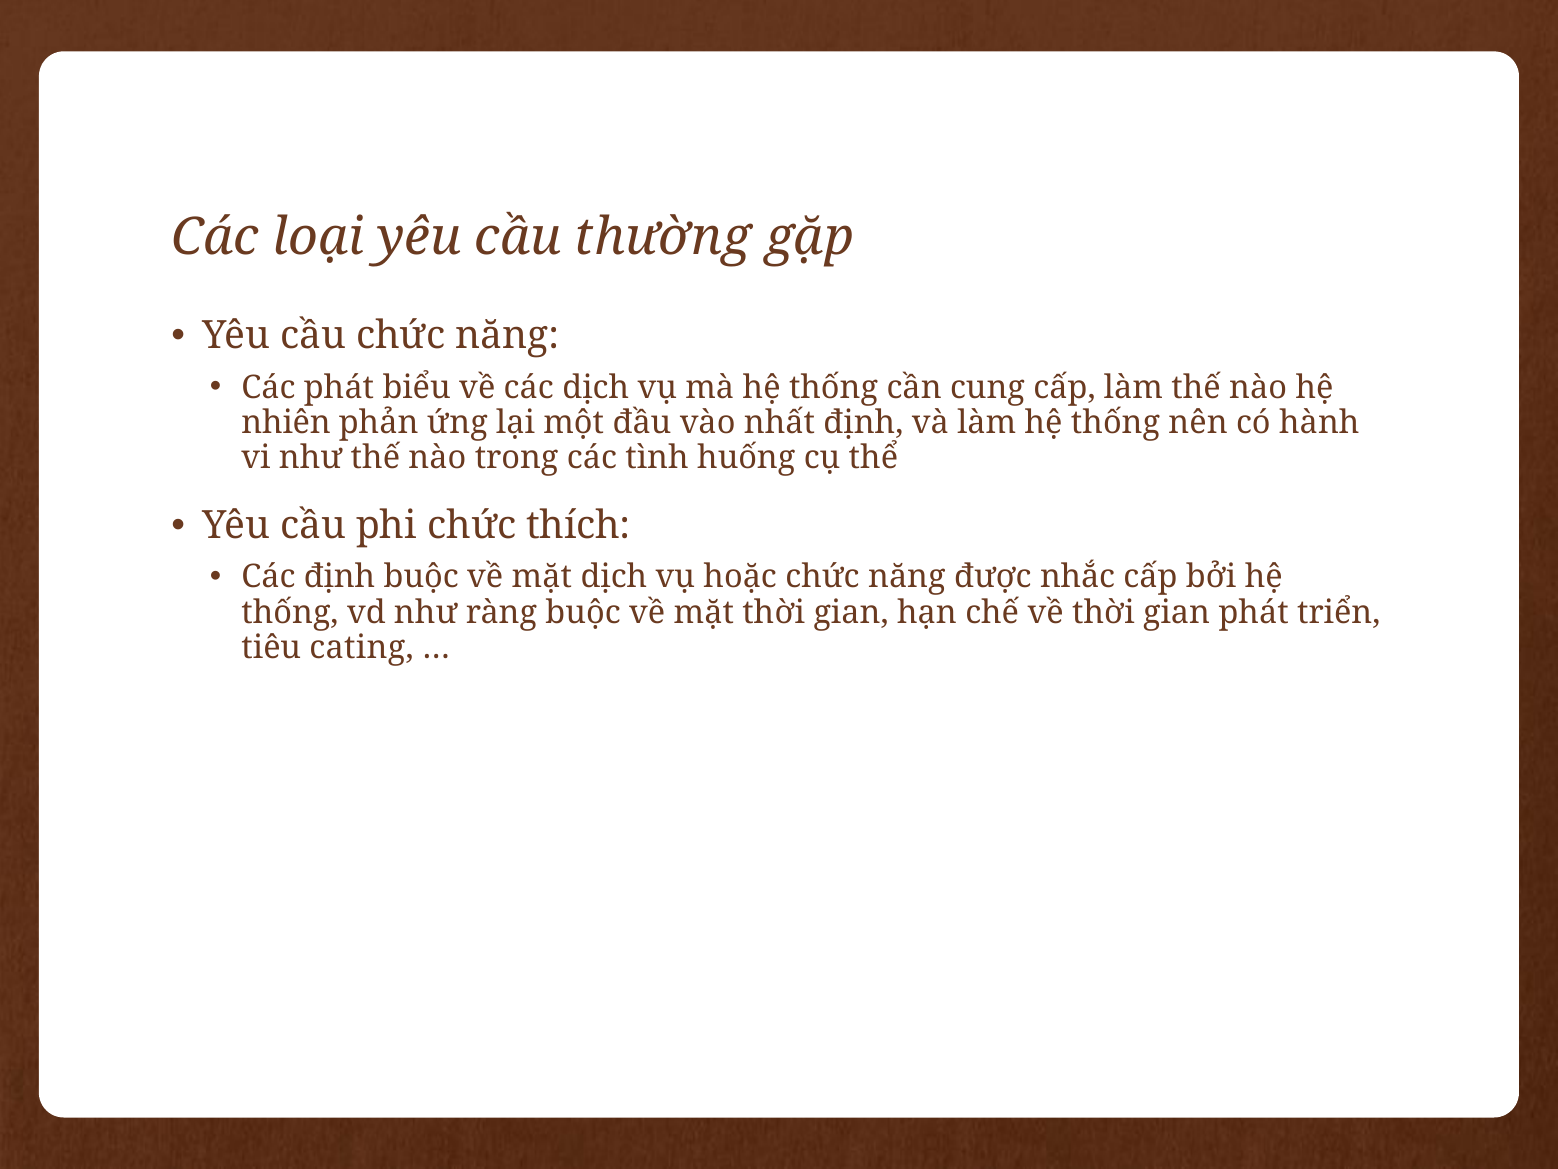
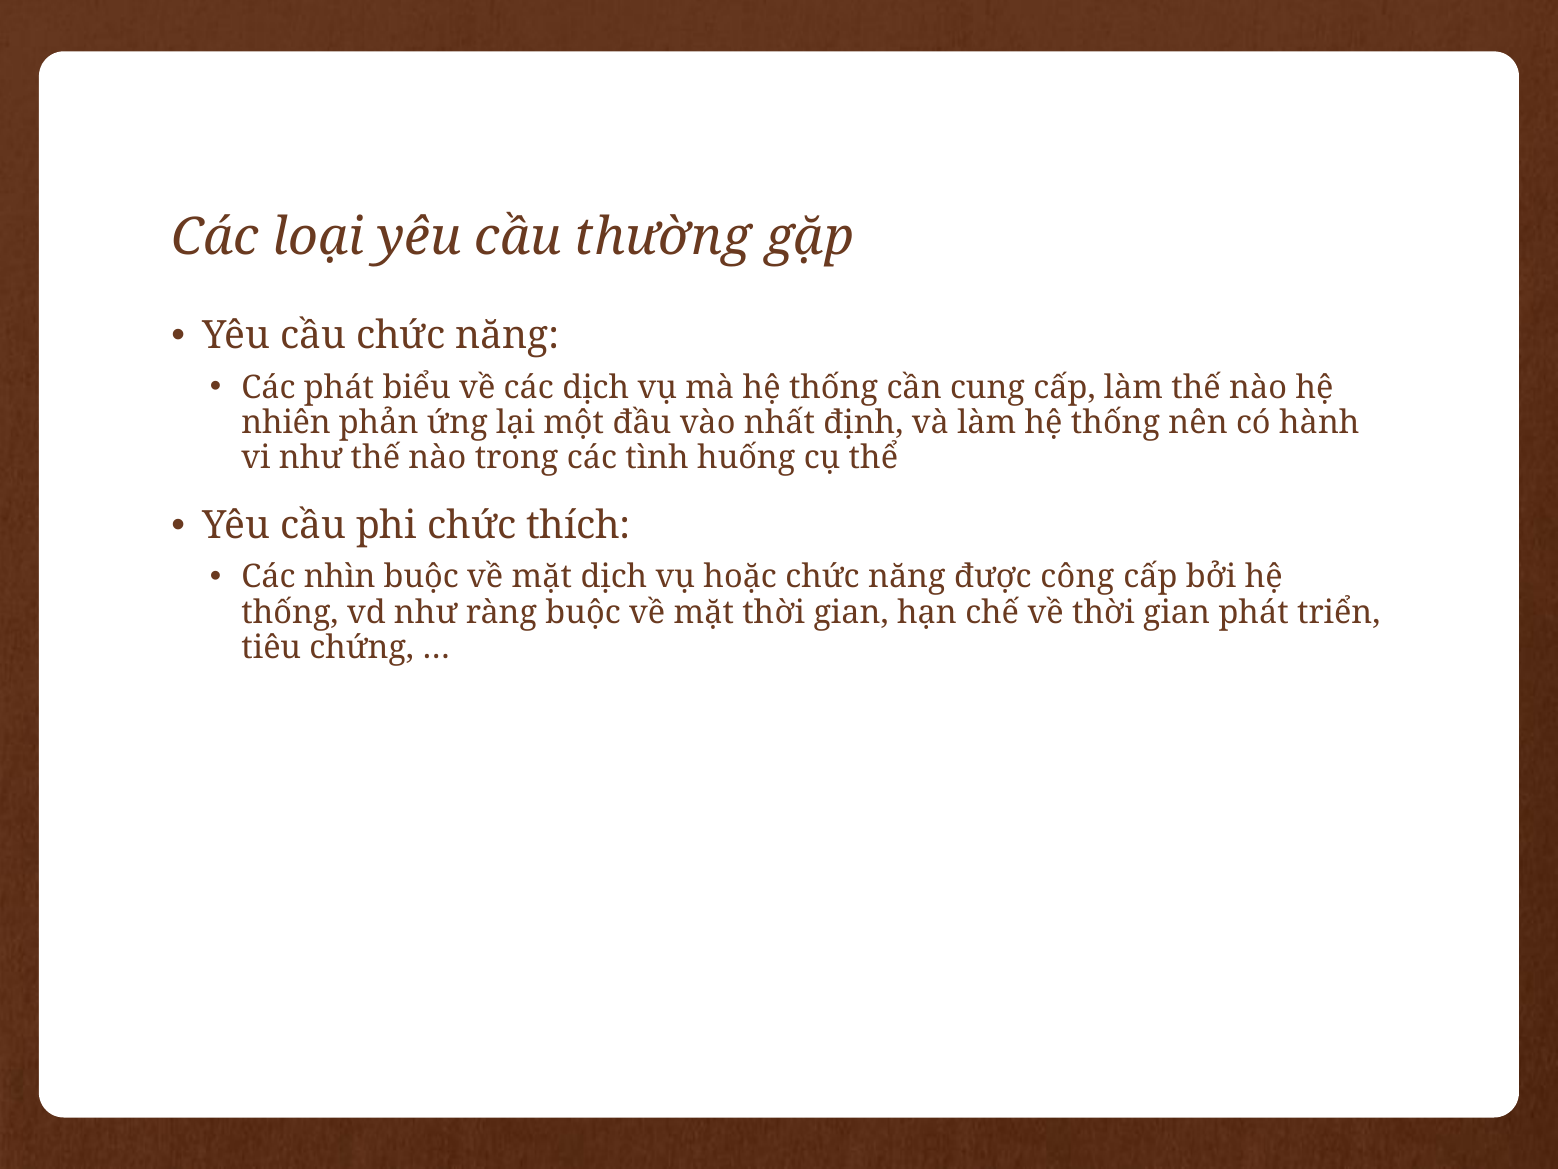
Các định: định -> nhìn (340, 577)
nhắc: nhắc -> công (1077, 577)
cating: cating -> chứng (362, 647)
